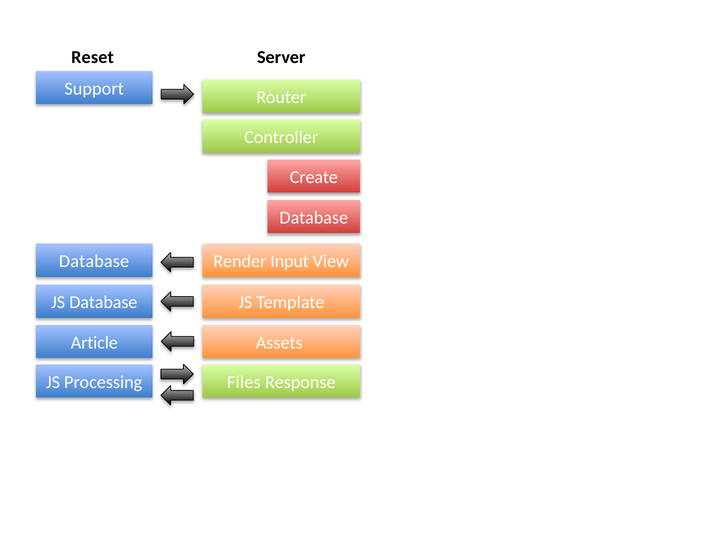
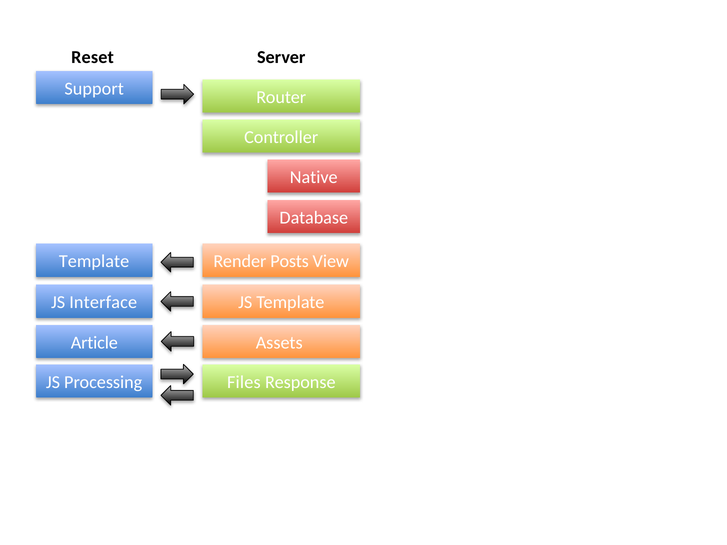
Create: Create -> Native (314, 177)
Database: Database -> Template (94, 262)
Input: Input -> Posts (290, 262)
JS Database: Database -> Interface (103, 303)
